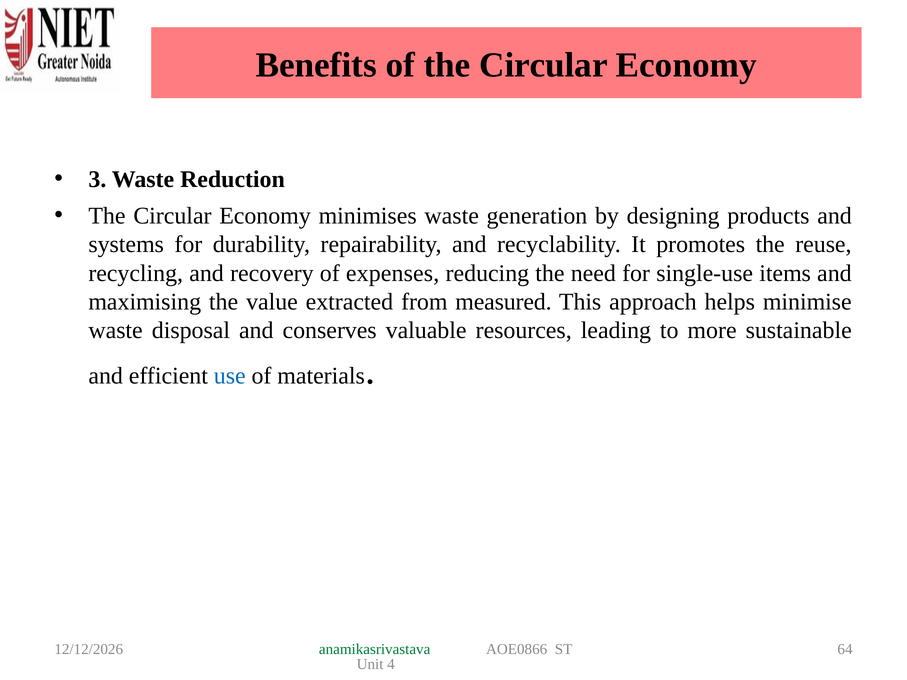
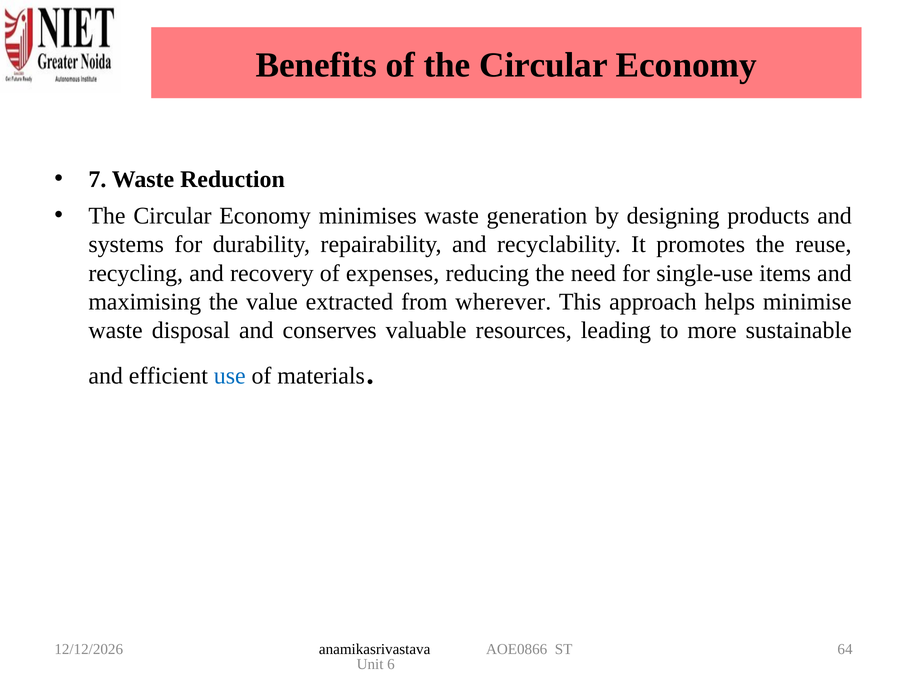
3: 3 -> 7 (97, 179)
measured: measured -> wherever (503, 302)
anamikasrivastava colour: green -> black (375, 650)
4: 4 -> 6 (391, 665)
